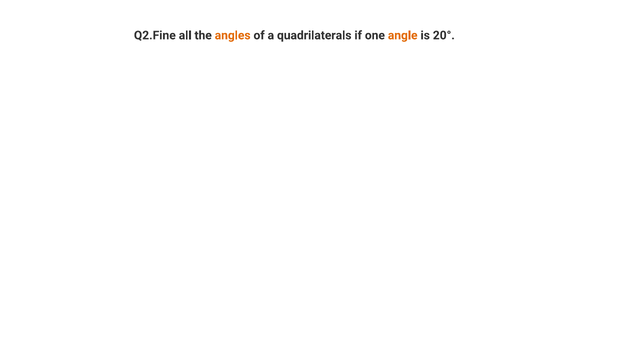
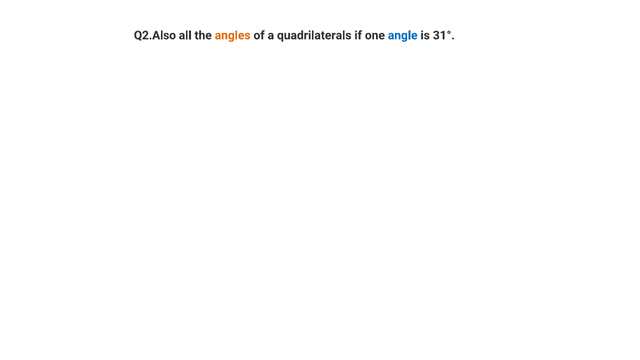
Q2.Fine: Q2.Fine -> Q2.Also (155, 35)
angle colour: orange -> blue (403, 35)
20°: 20° -> 31° (444, 35)
